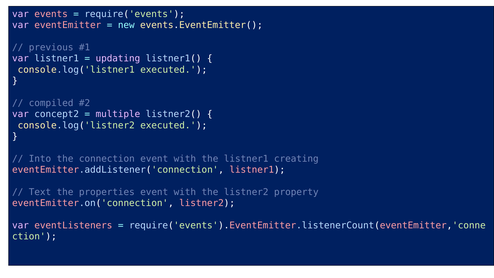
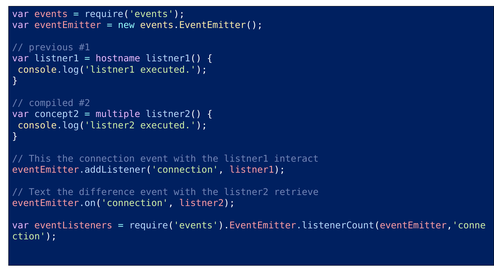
updating: updating -> hostname (118, 59)
Into: Into -> This (40, 159)
creating: creating -> interact (296, 159)
properties: properties -> difference (107, 192)
property: property -> retrieve (296, 192)
